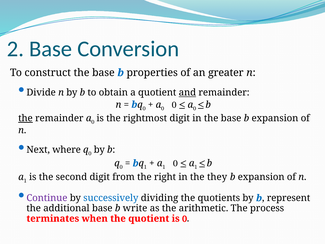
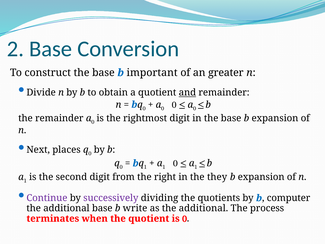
properties: properties -> important (152, 73)
the underline: present -> none (25, 118)
where: where -> places (67, 150)
successively colour: blue -> purple (111, 198)
represent: represent -> computer (289, 198)
as the arithmetic: arithmetic -> additional (203, 208)
